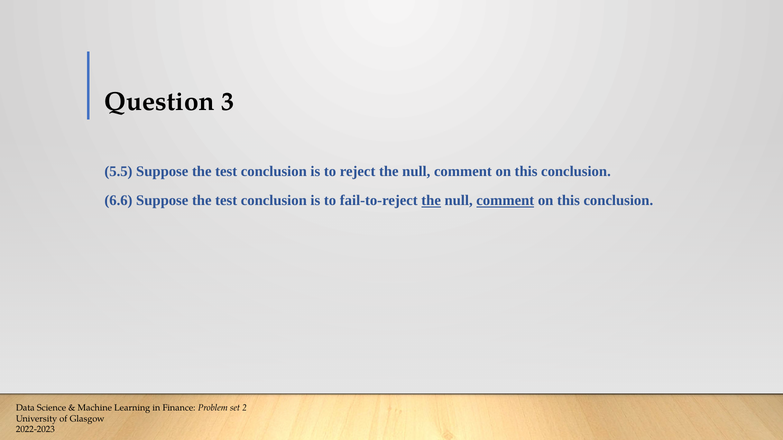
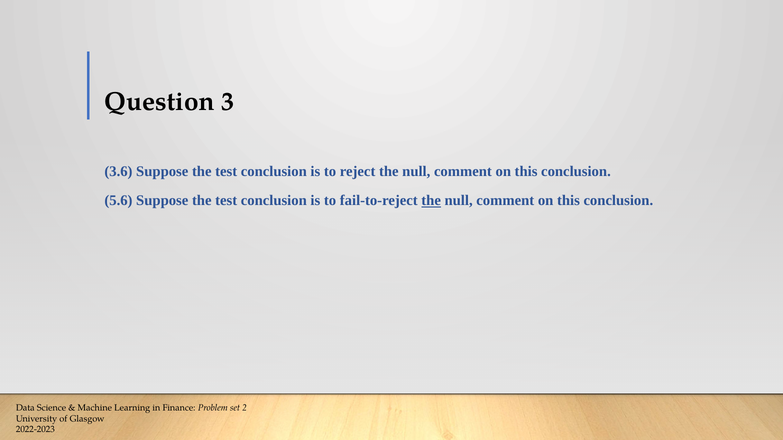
5.5: 5.5 -> 3.6 (118, 172)
6.6: 6.6 -> 5.6 (118, 201)
comment underline: present -> none (505, 201)
